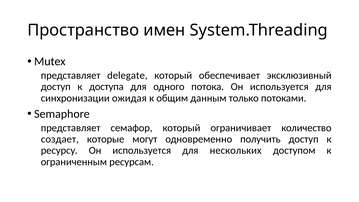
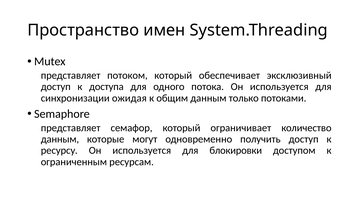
delegate: delegate -> потоком (127, 75)
создает: создает -> данным (60, 139)
нескольких: нескольких -> блокировки (236, 150)
